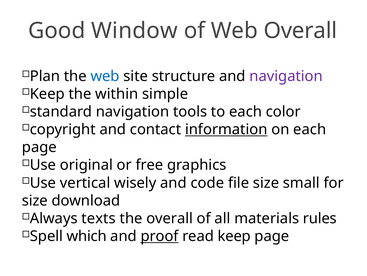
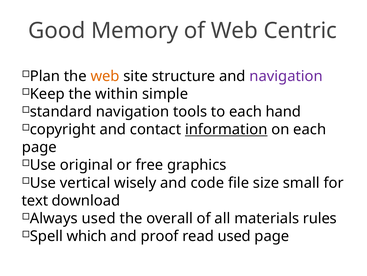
Window: Window -> Memory (135, 31)
Web Overall: Overall -> Centric (300, 31)
web colour: blue -> orange (105, 76)
color: color -> hand (283, 111)
size: size -> text (35, 200)
texts: texts -> used (99, 218)
proof underline: present -> none (160, 236)
read keep: keep -> used (234, 236)
